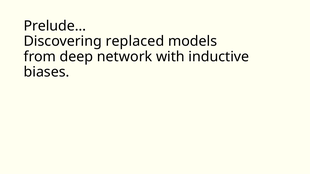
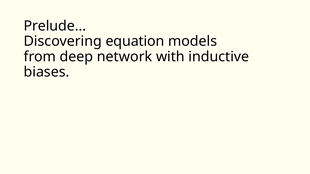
replaced: replaced -> equation (135, 41)
